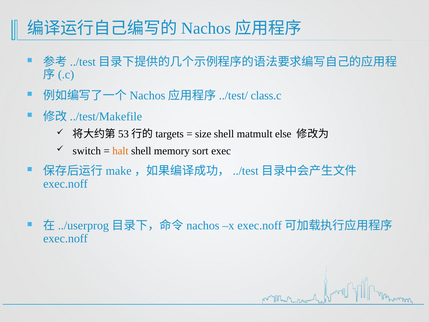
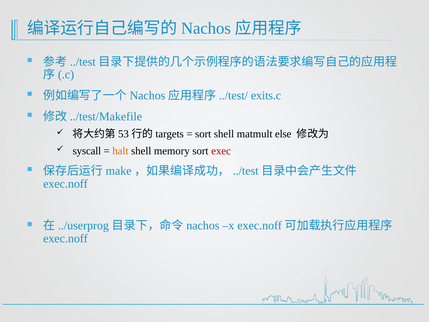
class.c: class.c -> exits.c (266, 96)
size: size -> sort (203, 134)
switch: switch -> syscall (87, 151)
exec colour: black -> red (221, 151)
